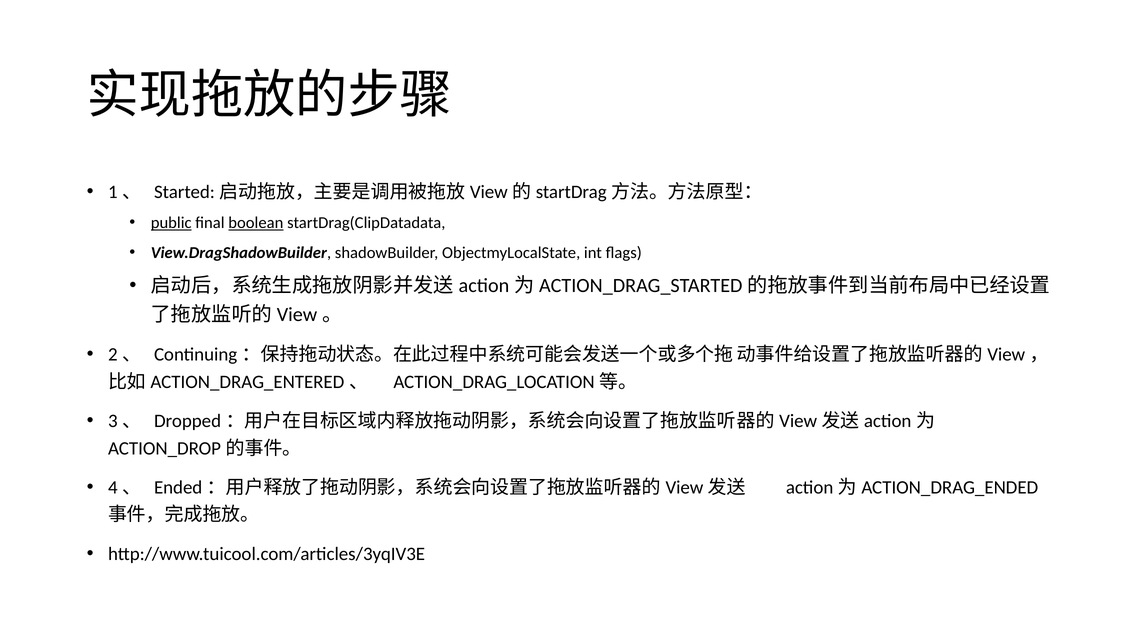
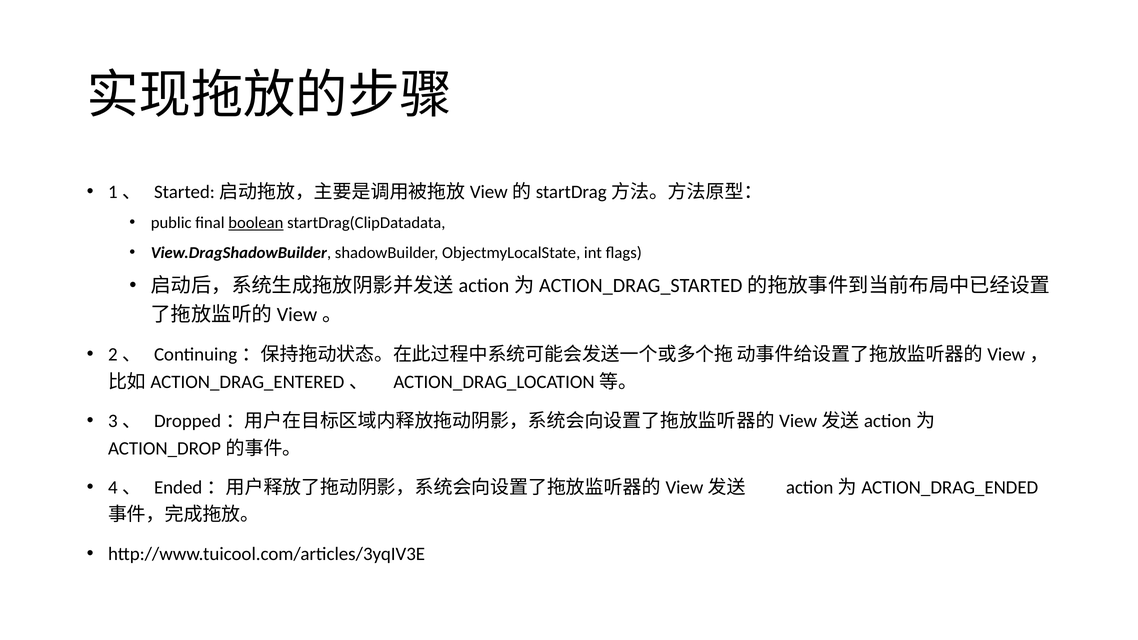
public underline: present -> none (171, 223)
